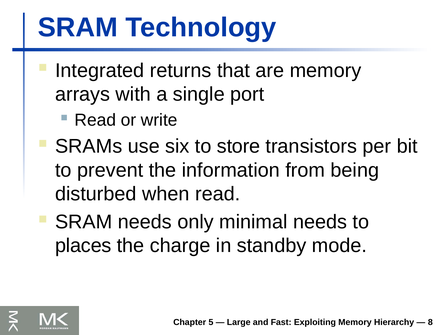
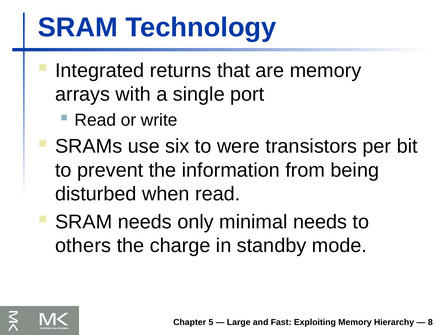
store: store -> were (238, 146)
places: places -> others (83, 245)
